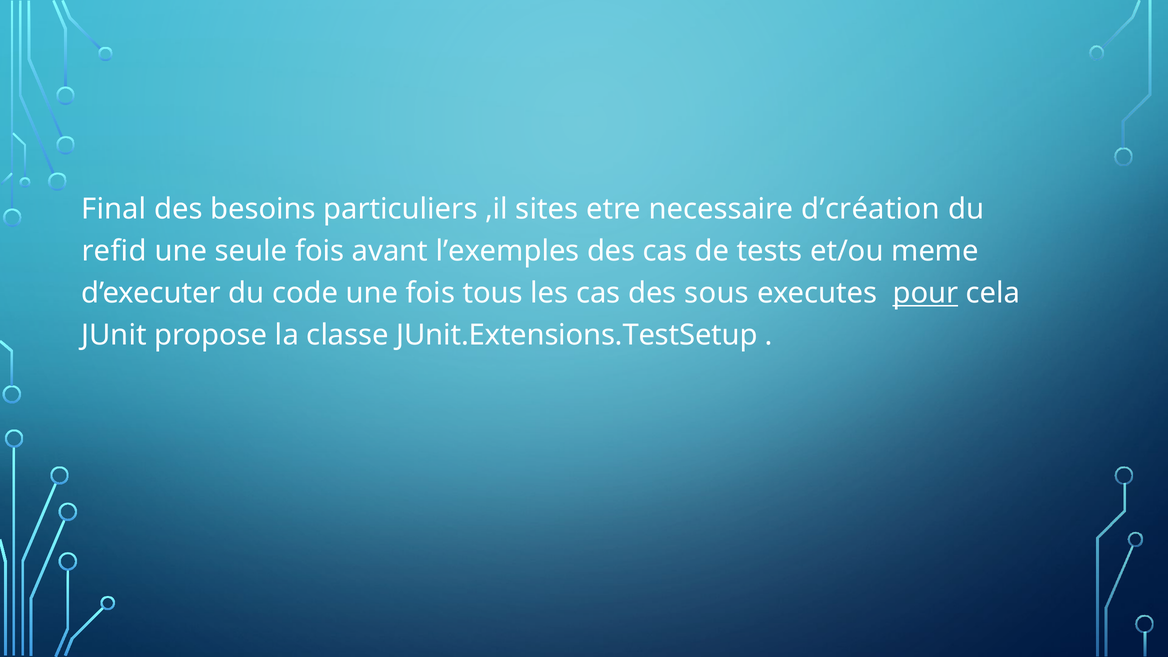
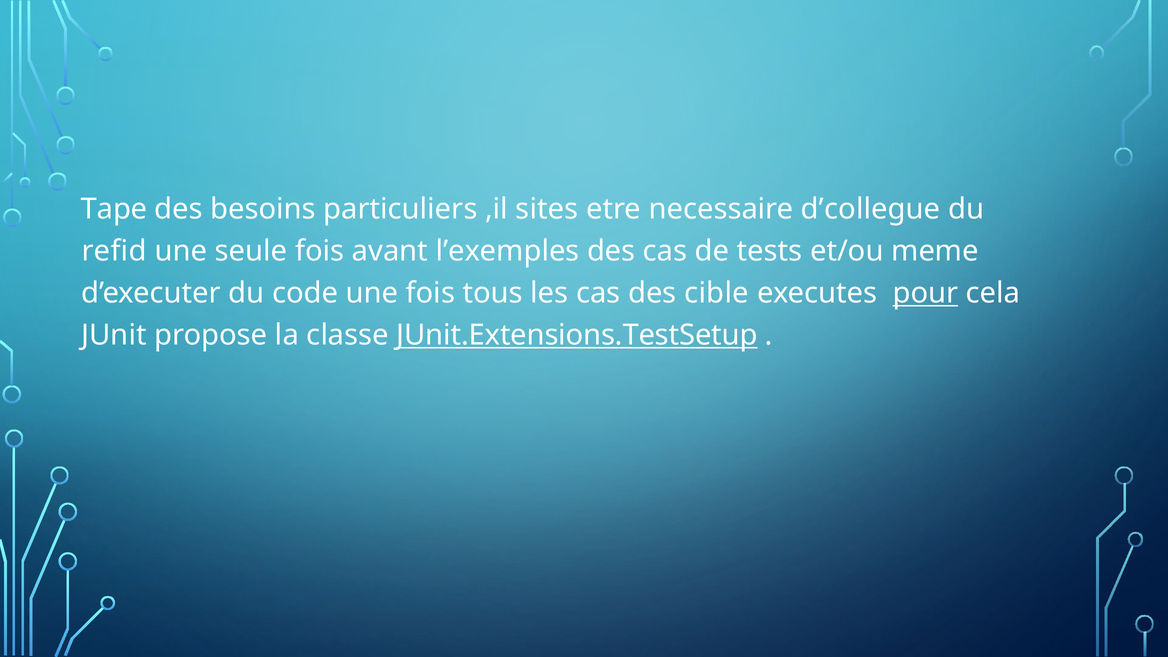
Final: Final -> Tape (114, 209)
d’création: d’création -> d’collegue (871, 209)
sous: sous -> cible (717, 293)
JUnit.Extensions.TestSetup underline: none -> present (577, 335)
